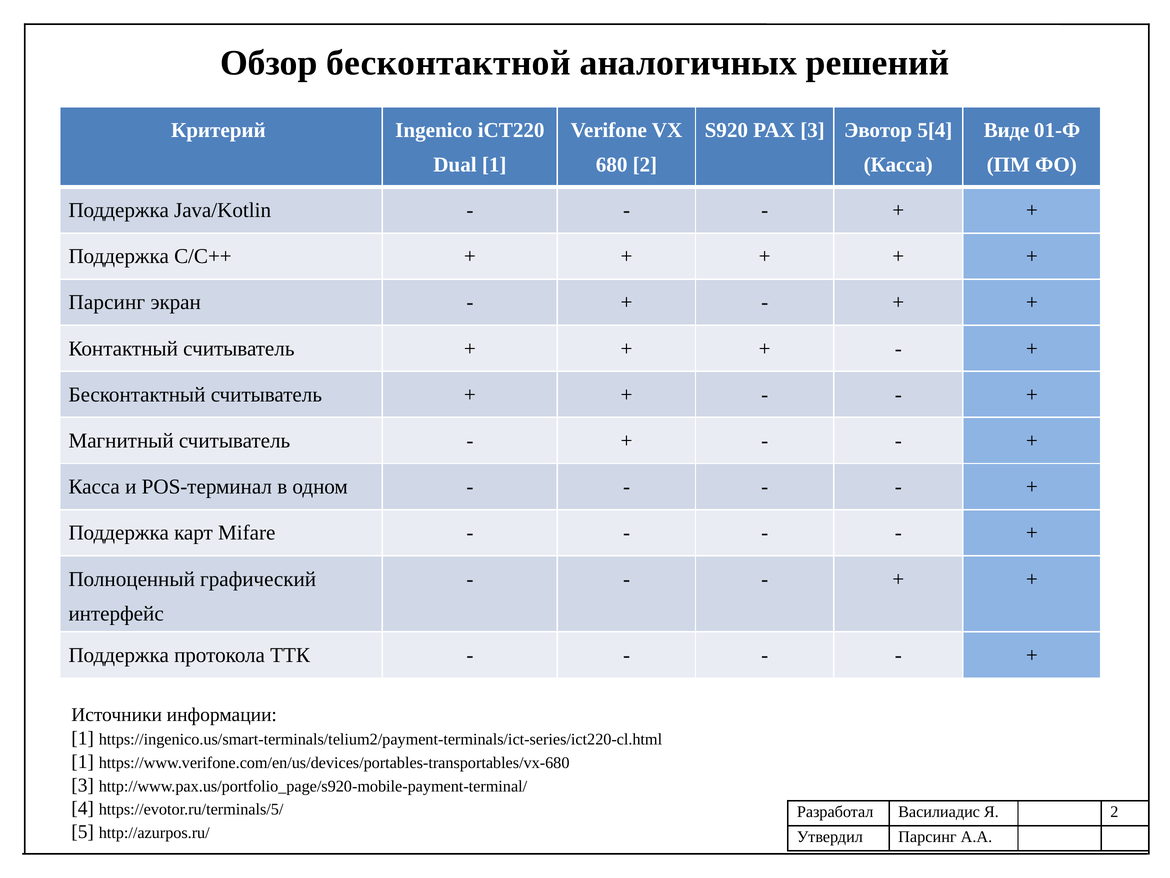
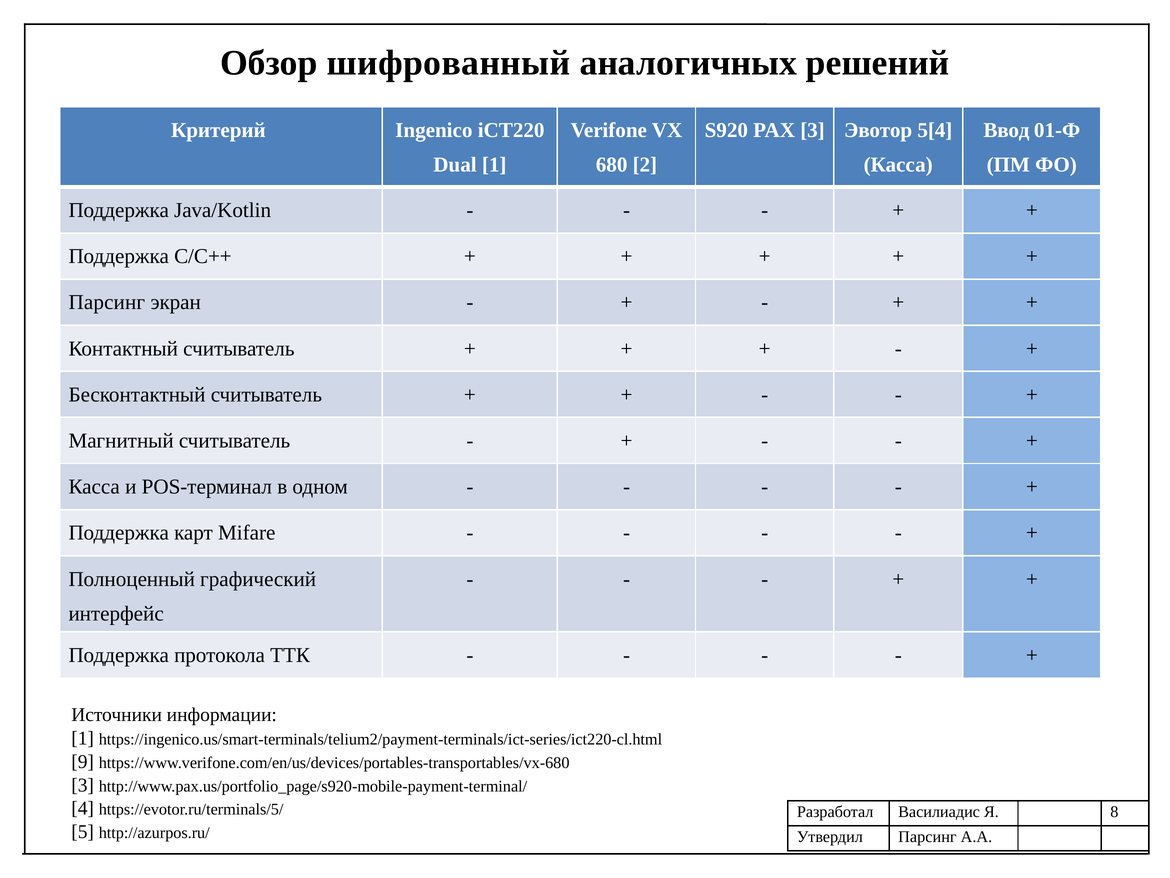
бесконтактной: бесконтактной -> шифрованный (448, 63)
Виде: Виде -> Ввод (1006, 130)
1: 1 -> 9 (83, 761)
Я 2: 2 -> 8 (1114, 812)
